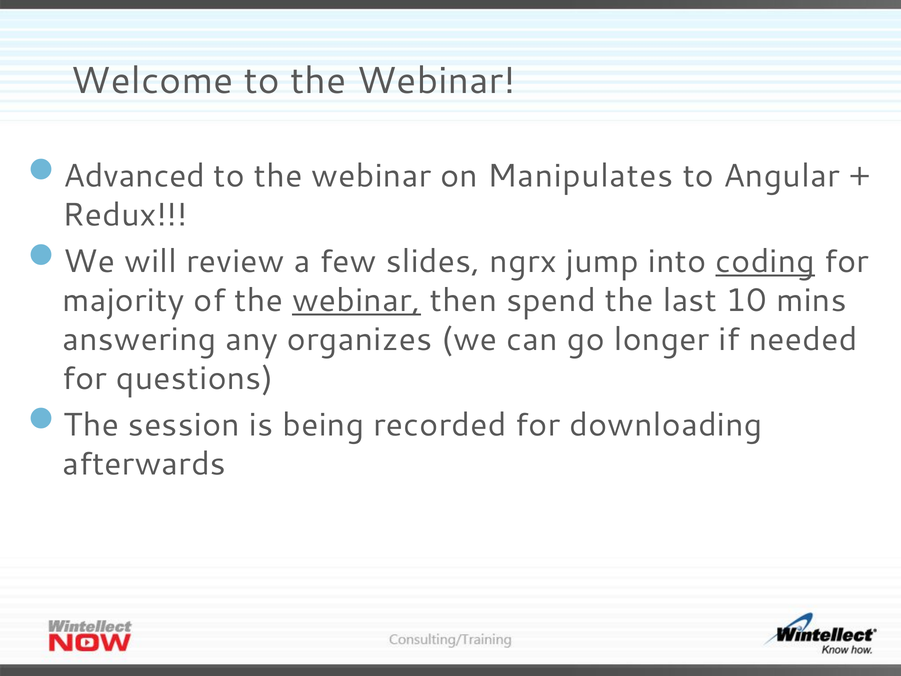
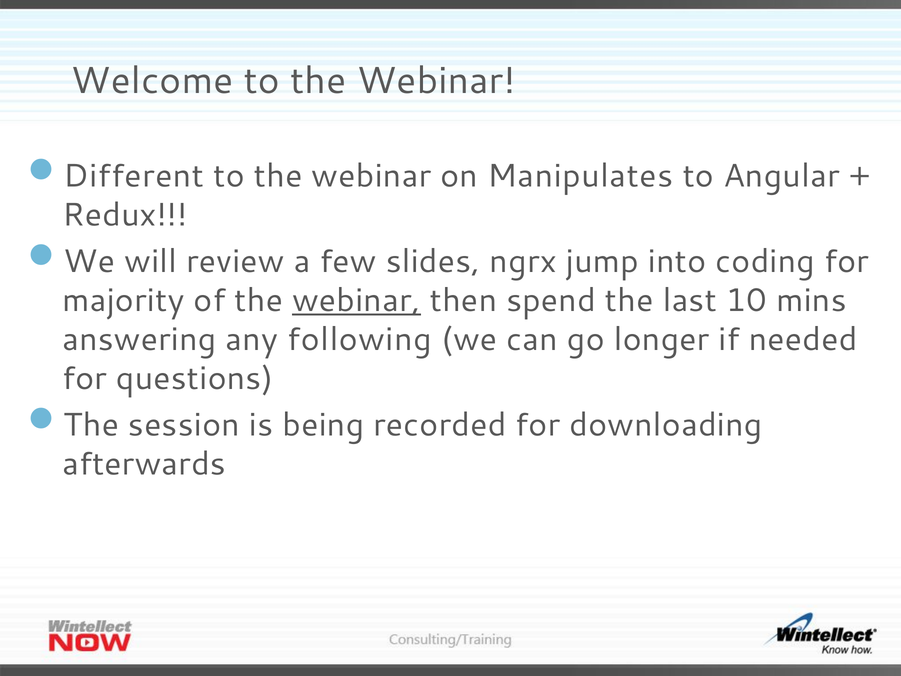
Advanced: Advanced -> Different (134, 176)
coding underline: present -> none (765, 261)
organizes: organizes -> following (360, 339)
